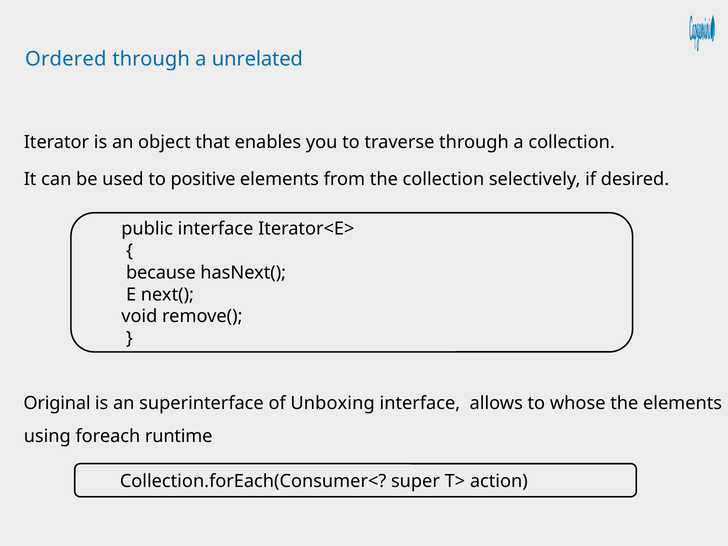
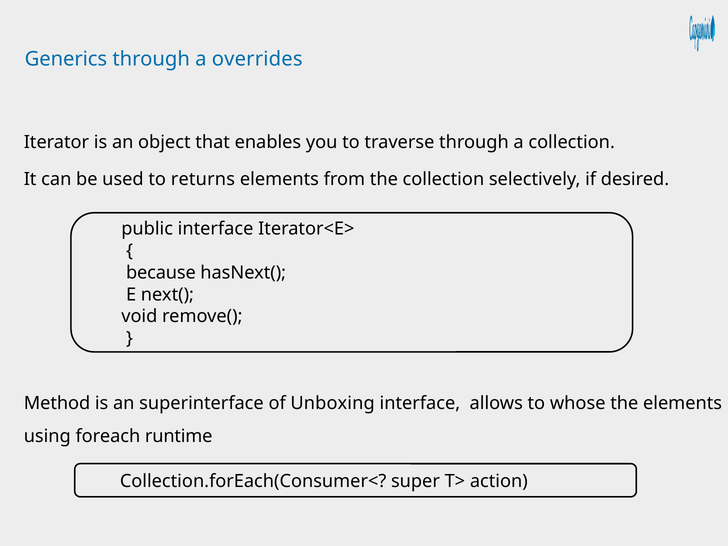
Ordered: Ordered -> Generics (66, 59)
unrelated: unrelated -> overrides (257, 59)
positive: positive -> returns (203, 179)
Original: Original -> Method (57, 403)
